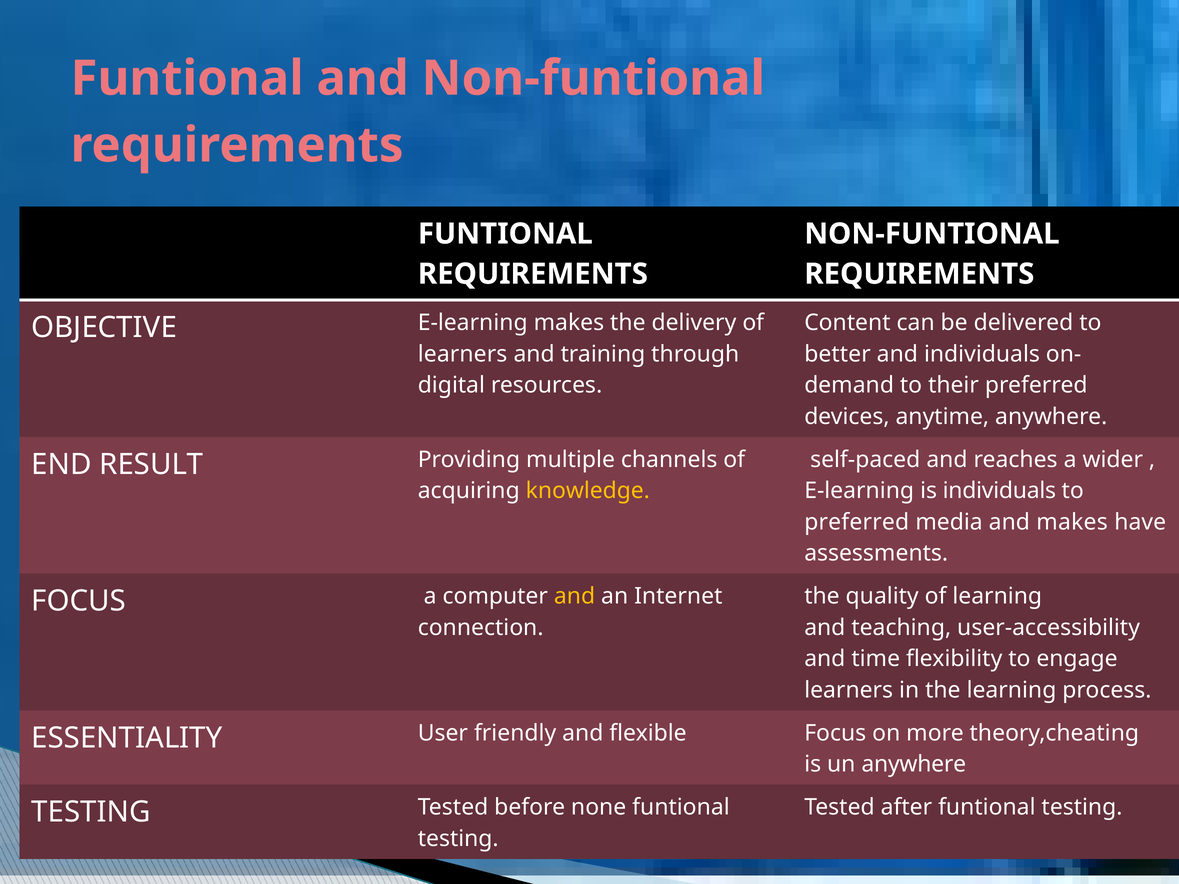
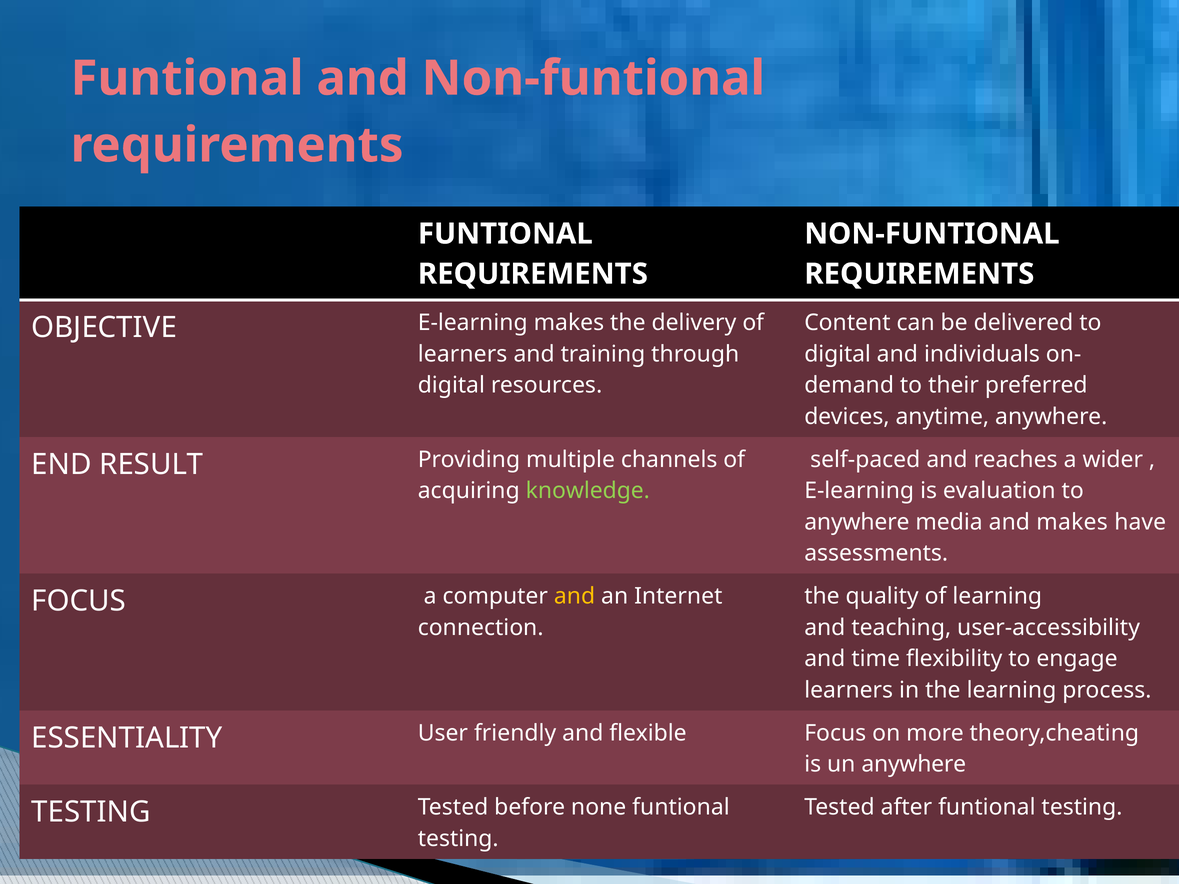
better: better -> digital (838, 354)
knowledge colour: yellow -> light green (588, 491)
is individuals: individuals -> evaluation (999, 491)
preferred: preferred -> anywhere (857, 522)
